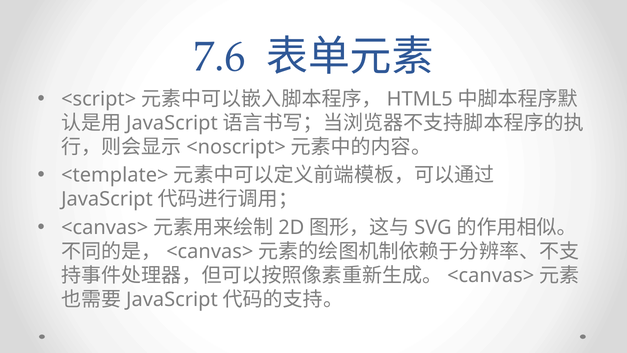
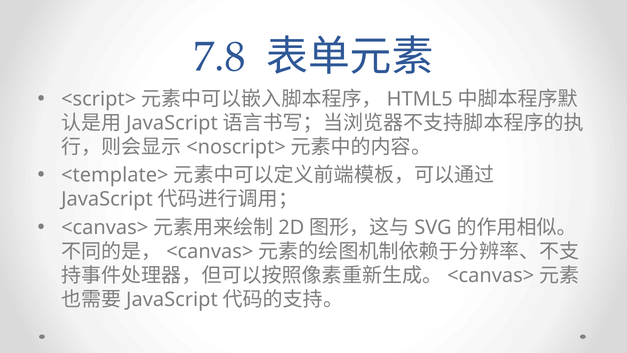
7.6: 7.6 -> 7.8 (220, 57)
